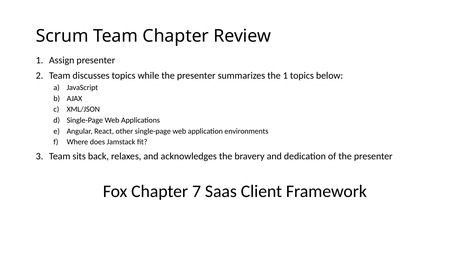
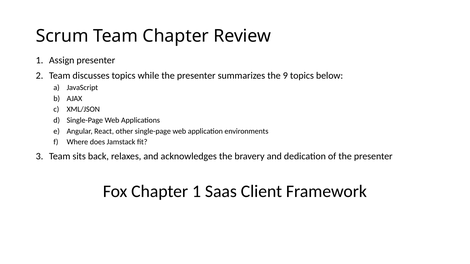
the 1: 1 -> 9 (285, 76)
Chapter 7: 7 -> 1 (197, 192)
